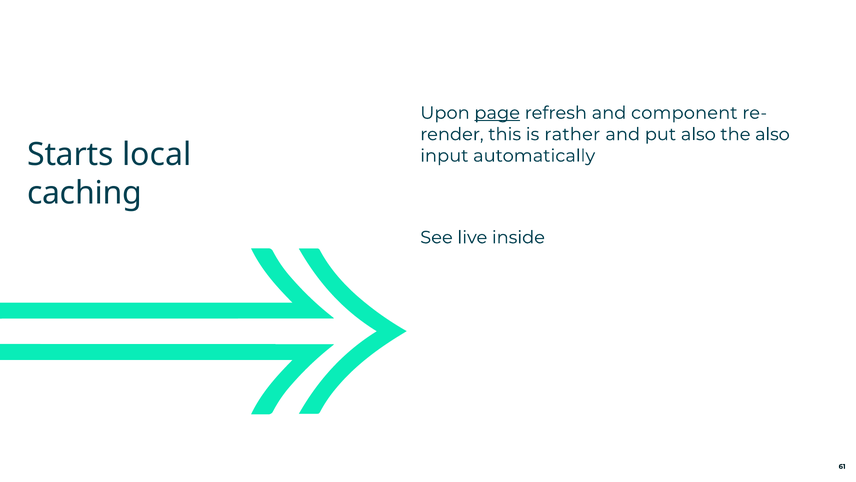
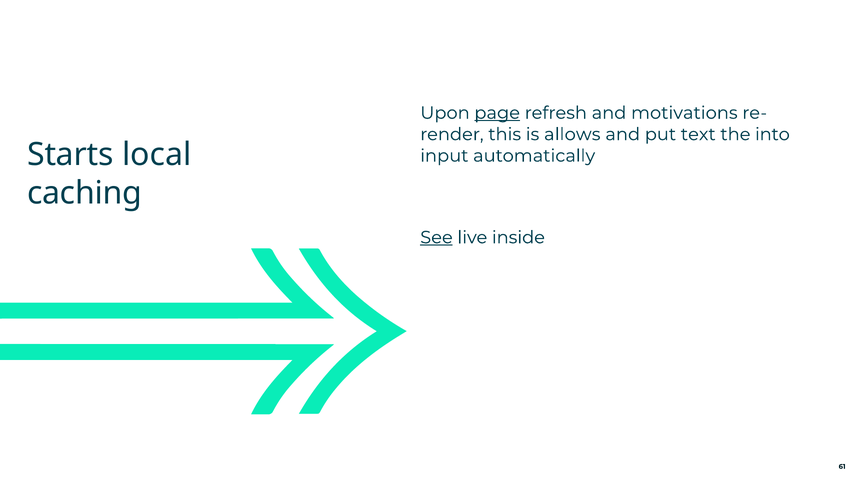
component: component -> motivations (684, 113)
rather: rather -> allows (572, 134)
put also: also -> text (698, 134)
the also: also -> into (772, 134)
See underline: none -> present (436, 237)
